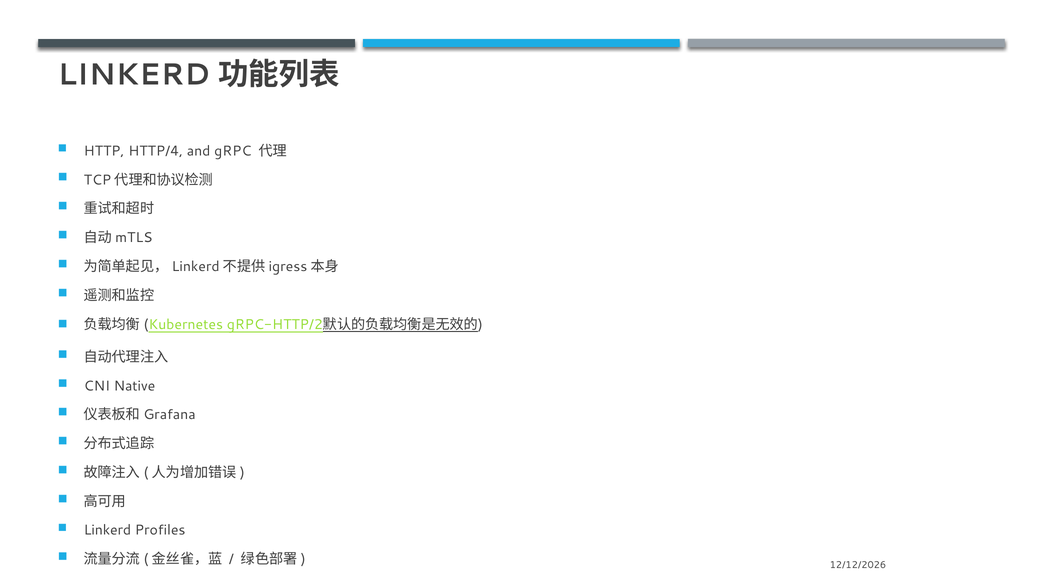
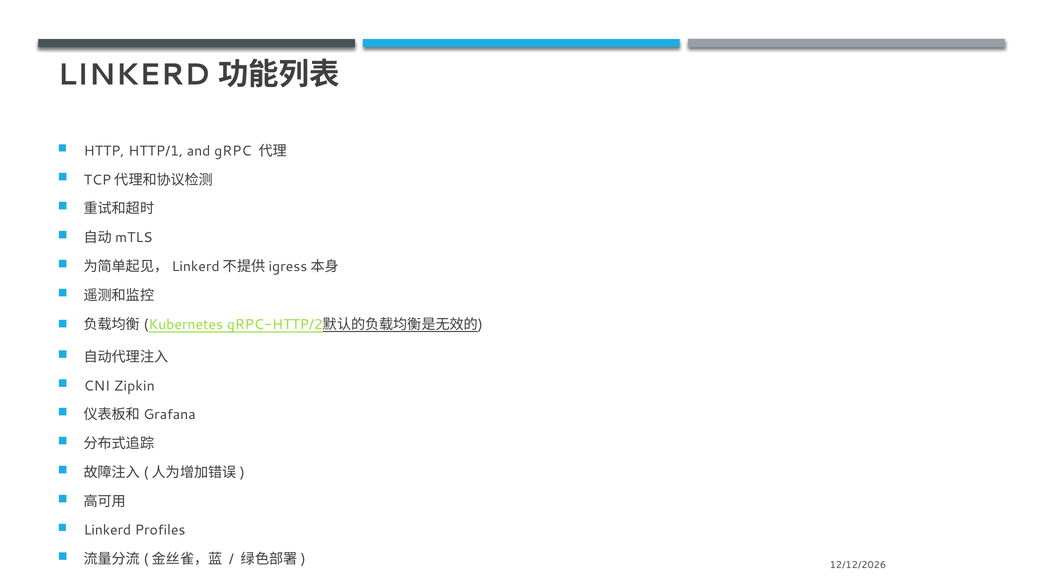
HTTP/4: HTTP/4 -> HTTP/1 (156, 151)
Native: Native -> Zipkin (134, 386)
